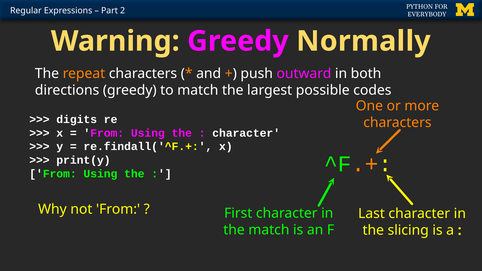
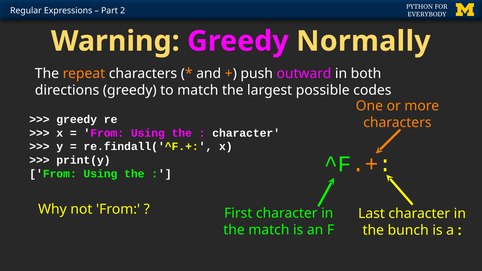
digits: digits -> greedy (77, 119)
slicing: slicing -> bunch (408, 230)
